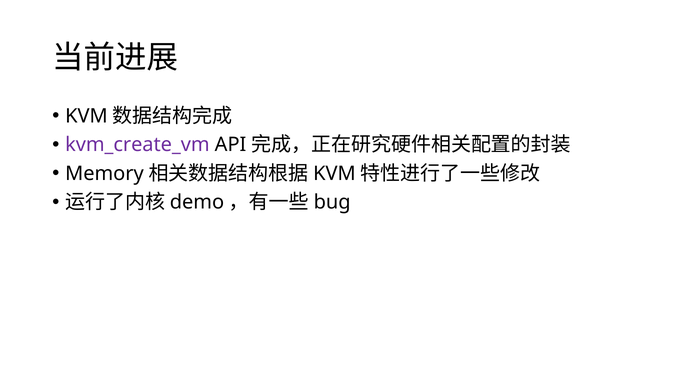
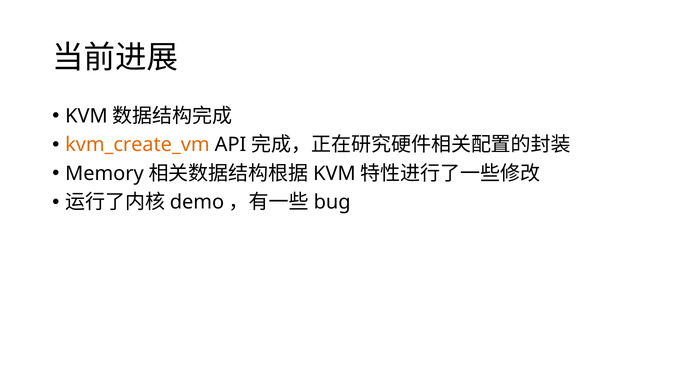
kvm_create_vm colour: purple -> orange (137, 145)
